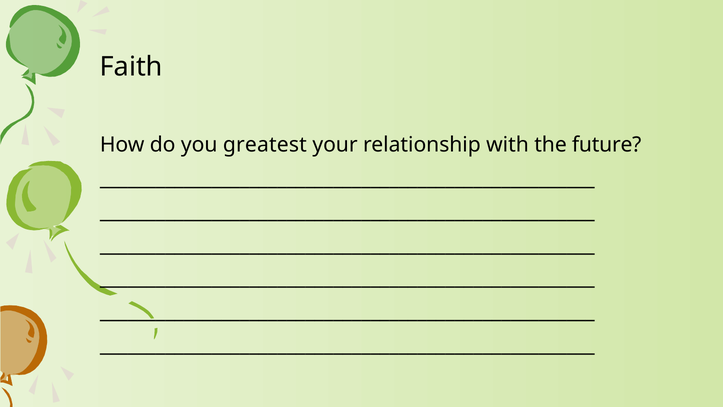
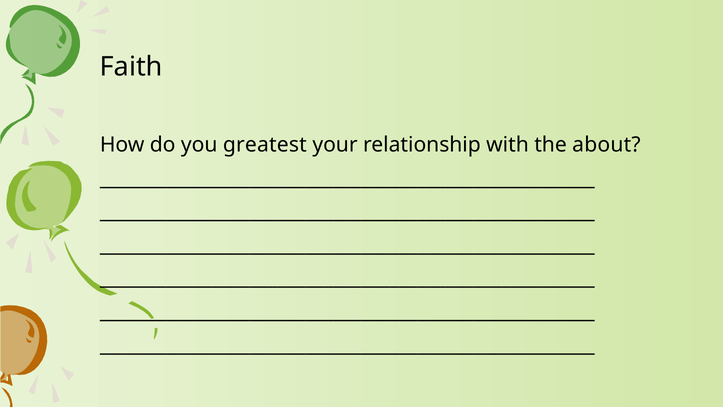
future: future -> about (606, 145)
